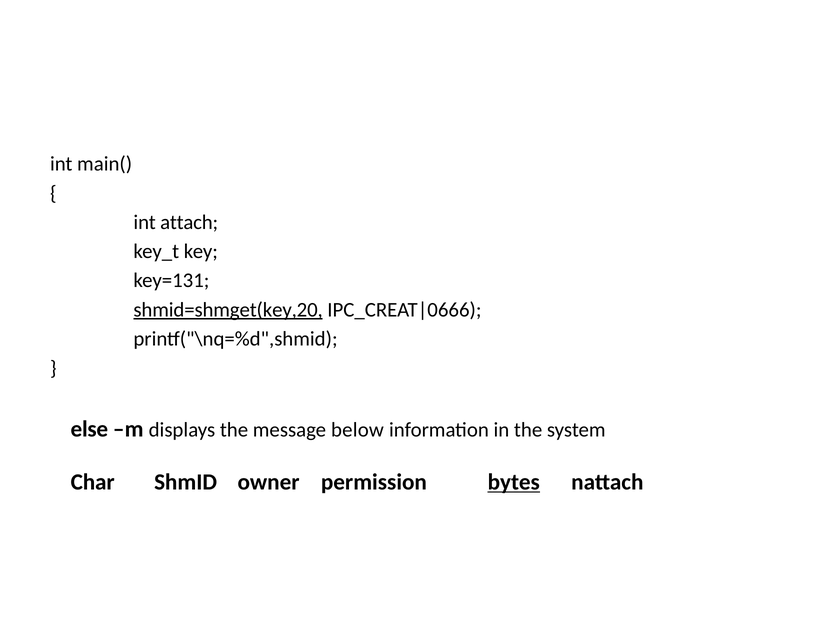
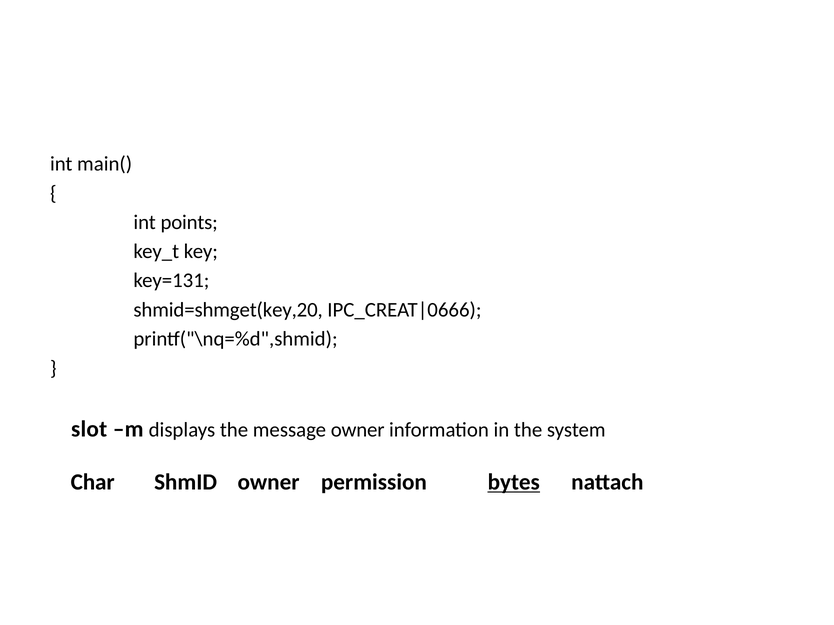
attach: attach -> points (189, 222)
shmid=shmget(key,20 underline: present -> none (228, 310)
else: else -> slot (89, 430)
message below: below -> owner (358, 430)
